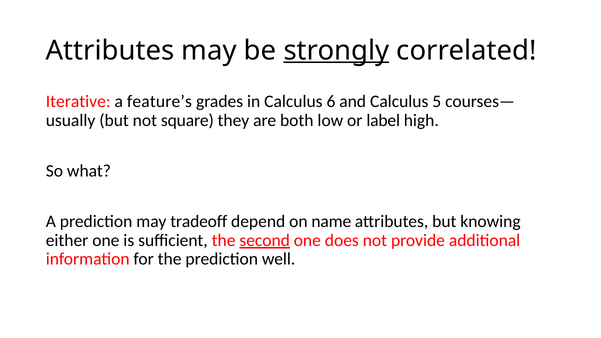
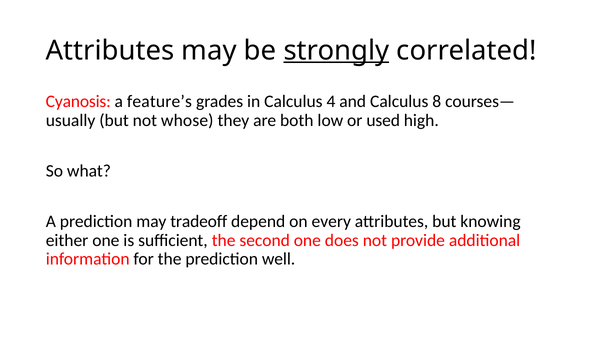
Iterative: Iterative -> Cyanosis (78, 102)
6: 6 -> 4 (331, 102)
5: 5 -> 8 (437, 102)
square: square -> whose (187, 121)
label: label -> used (383, 121)
name: name -> every (331, 221)
second underline: present -> none (265, 240)
